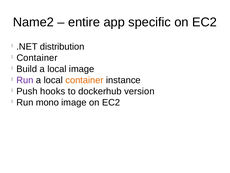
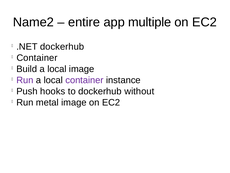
specific: specific -> multiple (150, 22)
.NET distribution: distribution -> dockerhub (62, 47)
container colour: orange -> purple (84, 80)
version: version -> without (139, 91)
mono: mono -> metal (47, 102)
